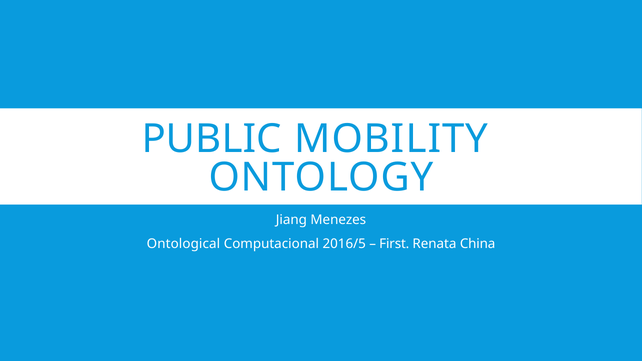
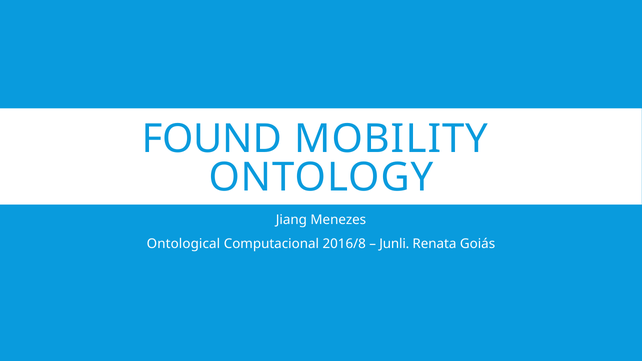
PUBLIC: PUBLIC -> FOUND (212, 139)
2016/5: 2016/5 -> 2016/8 (344, 244)
First: First -> Junli (394, 244)
China: China -> Goiás (478, 244)
